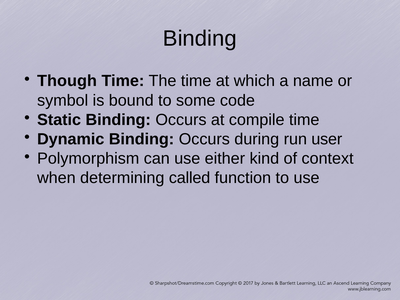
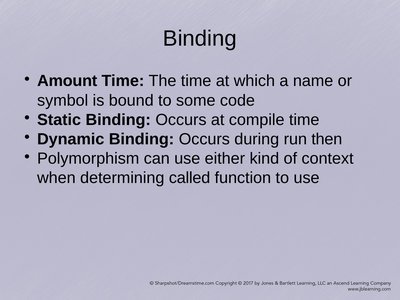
Though: Though -> Amount (67, 81)
user: user -> then (327, 139)
